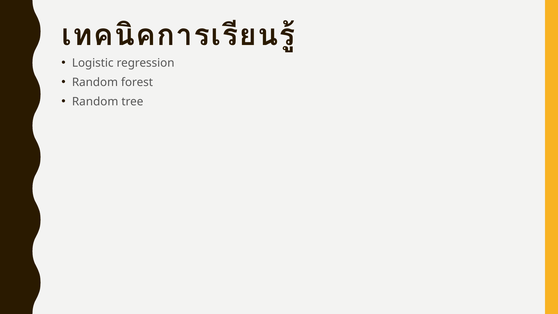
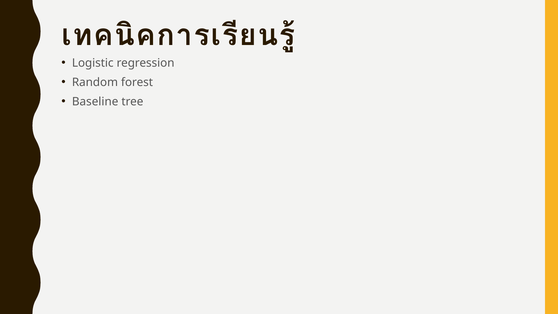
Random: Random -> Baseline (95, 102)
